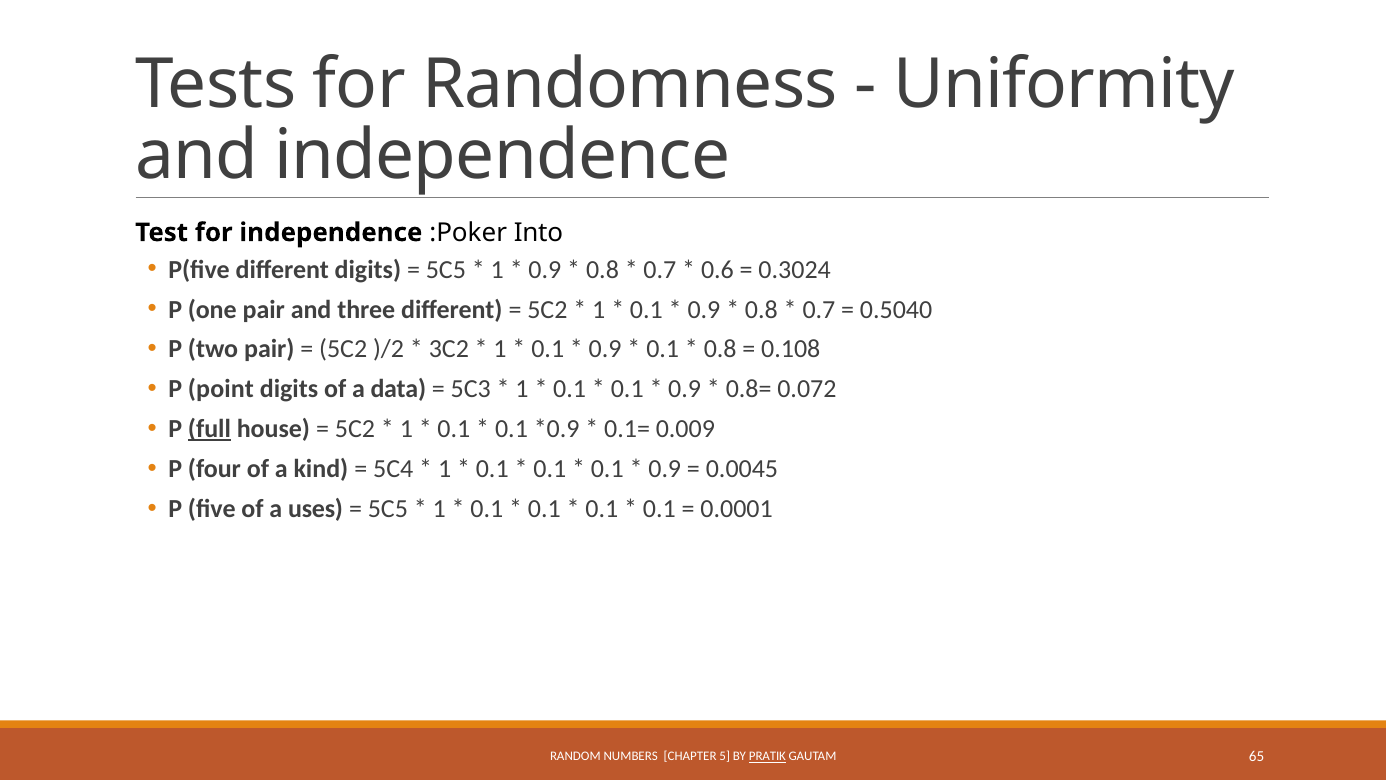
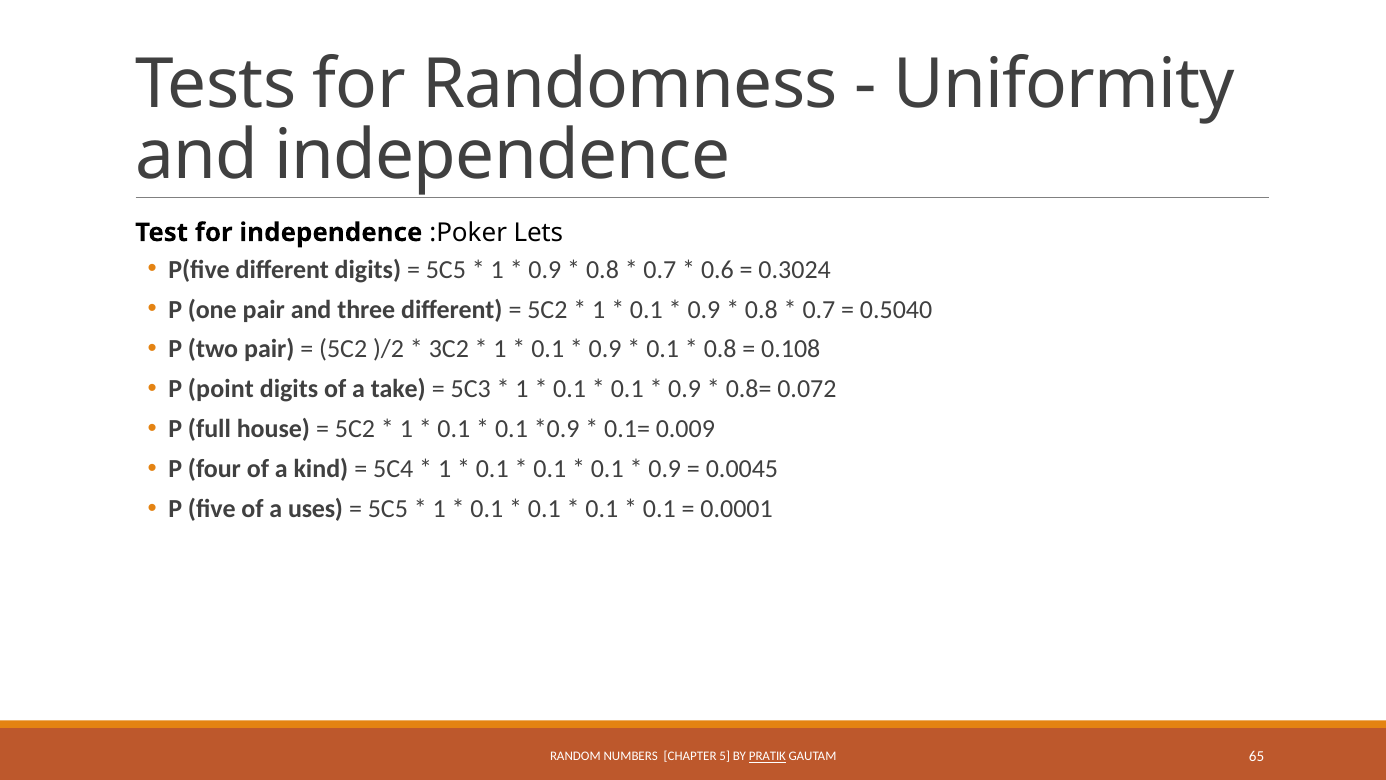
Into: Into -> Lets (538, 232)
data: data -> take (398, 389)
full underline: present -> none (209, 429)
